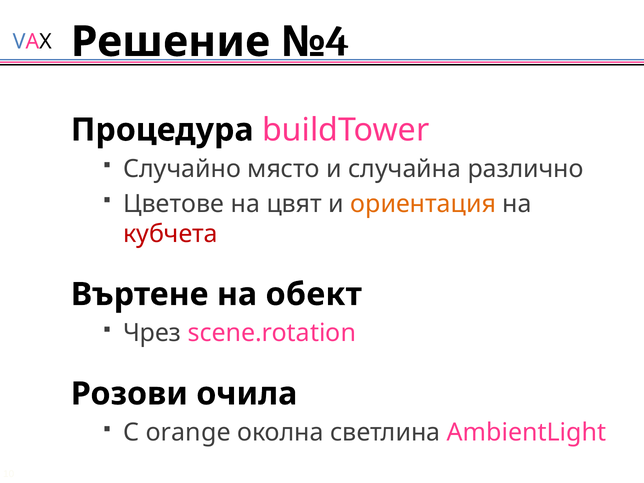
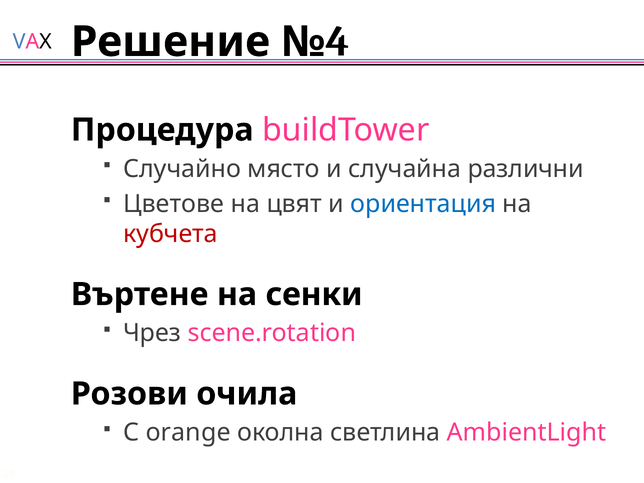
различно: различно -> различни (526, 169)
ориентация colour: orange -> blue (423, 204)
обект: обект -> сенки (314, 294)
